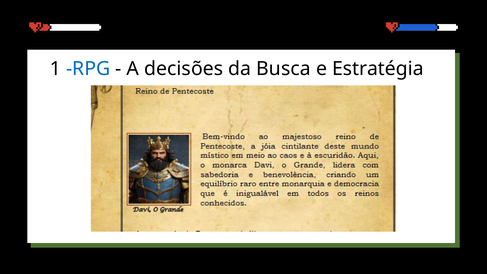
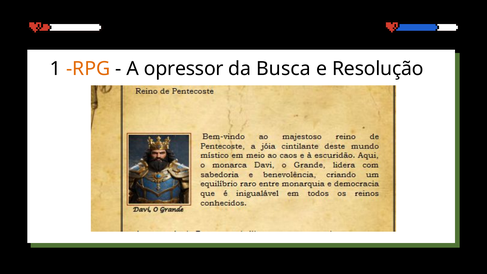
RPG colour: blue -> orange (88, 69)
decisões: decisões -> opressor (184, 69)
Estratégia: Estratégia -> Resolução (378, 69)
